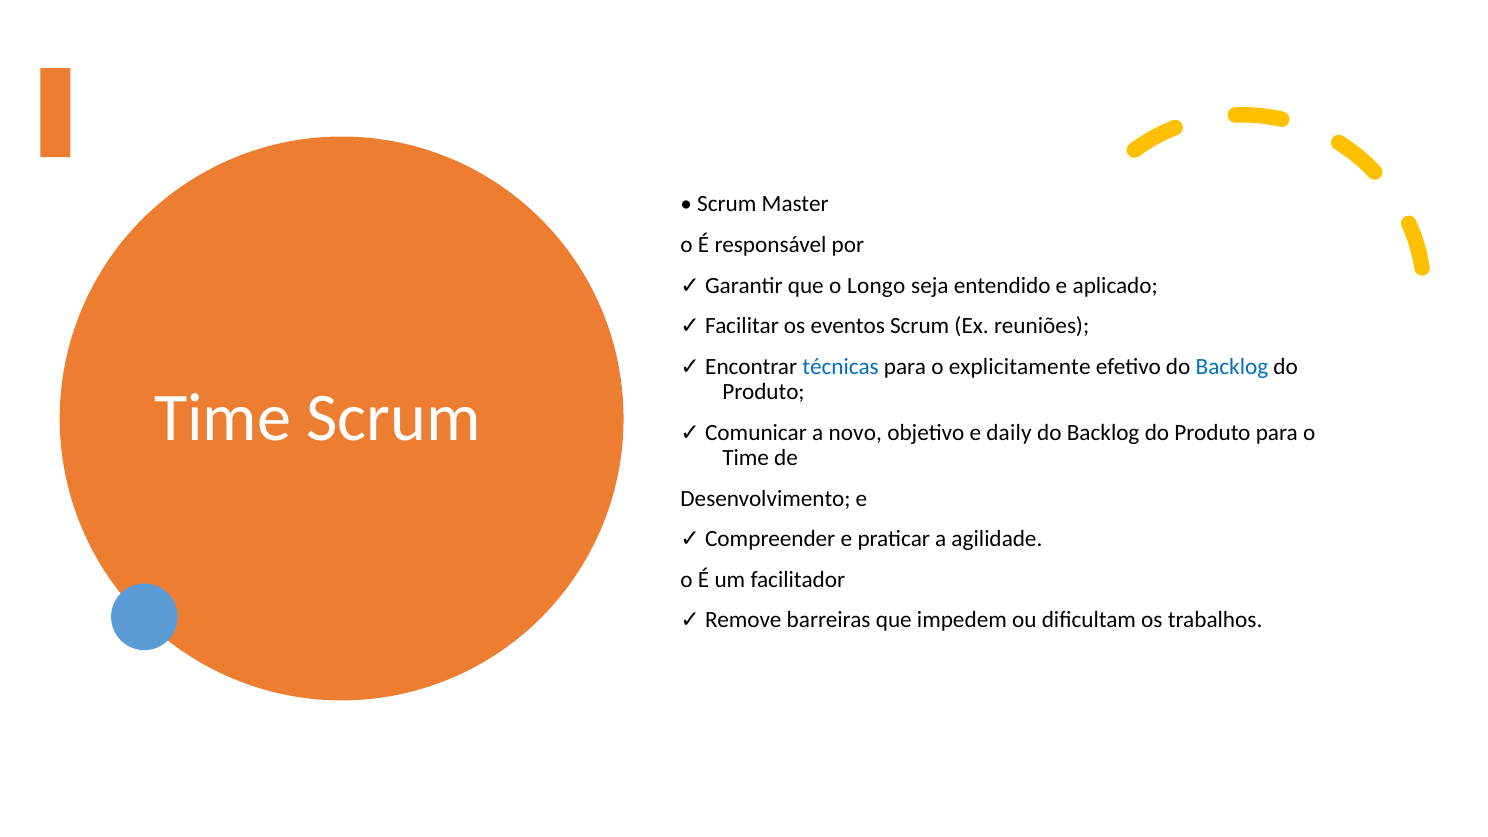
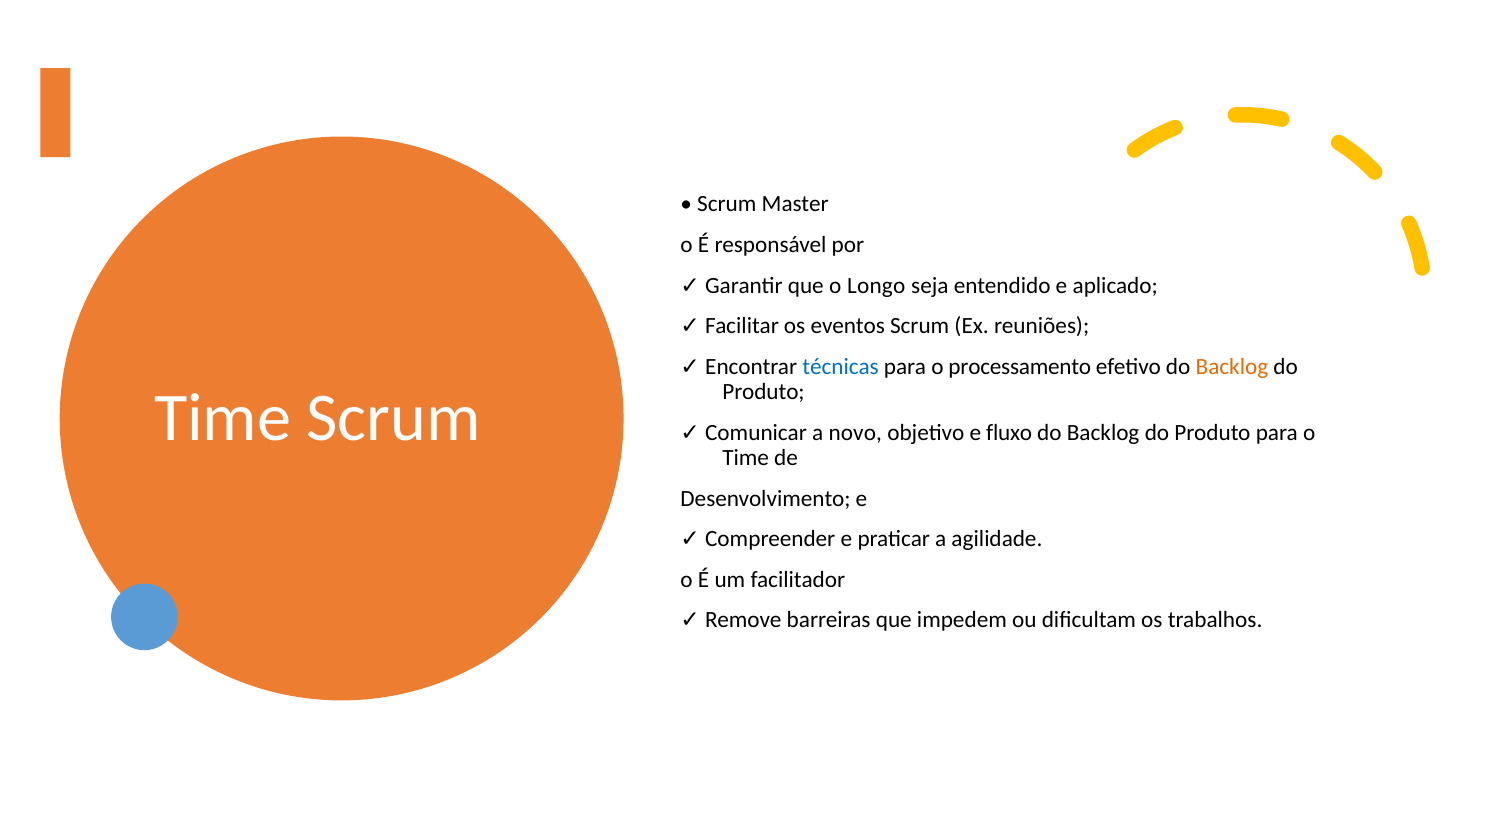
explicitamente: explicitamente -> processamento (1020, 367)
Backlog colour: blue -> orange (1232, 367)
daily: daily -> fluxo (1009, 433)
